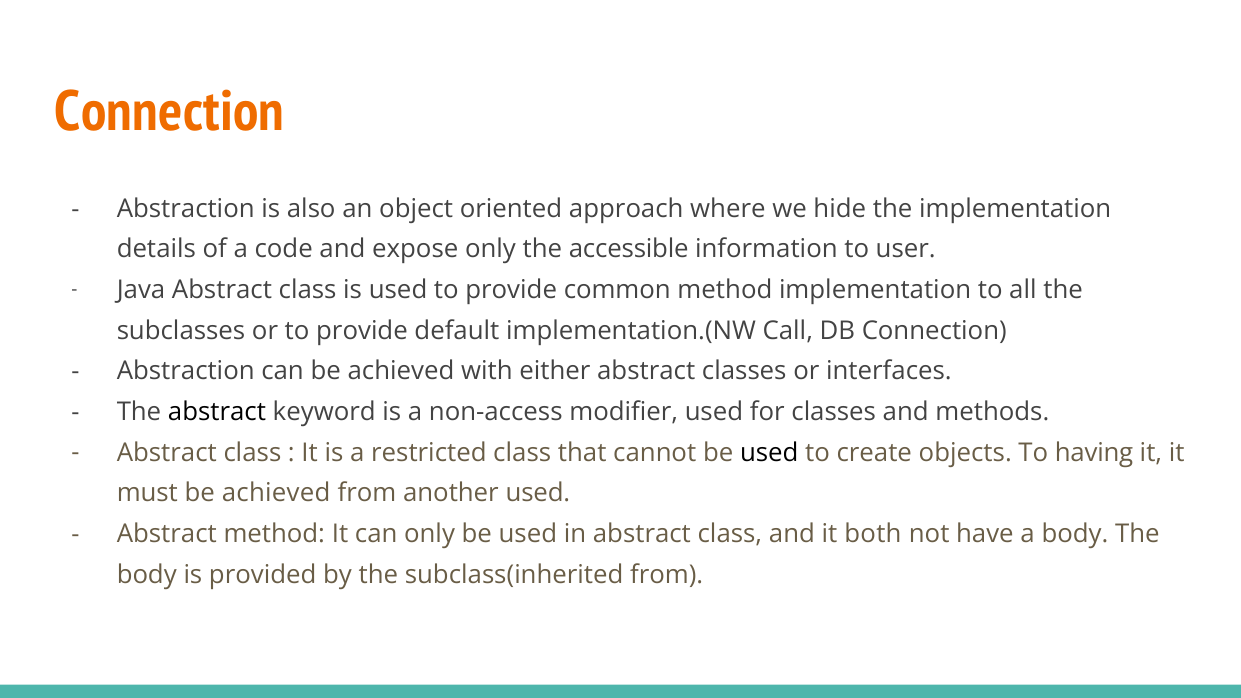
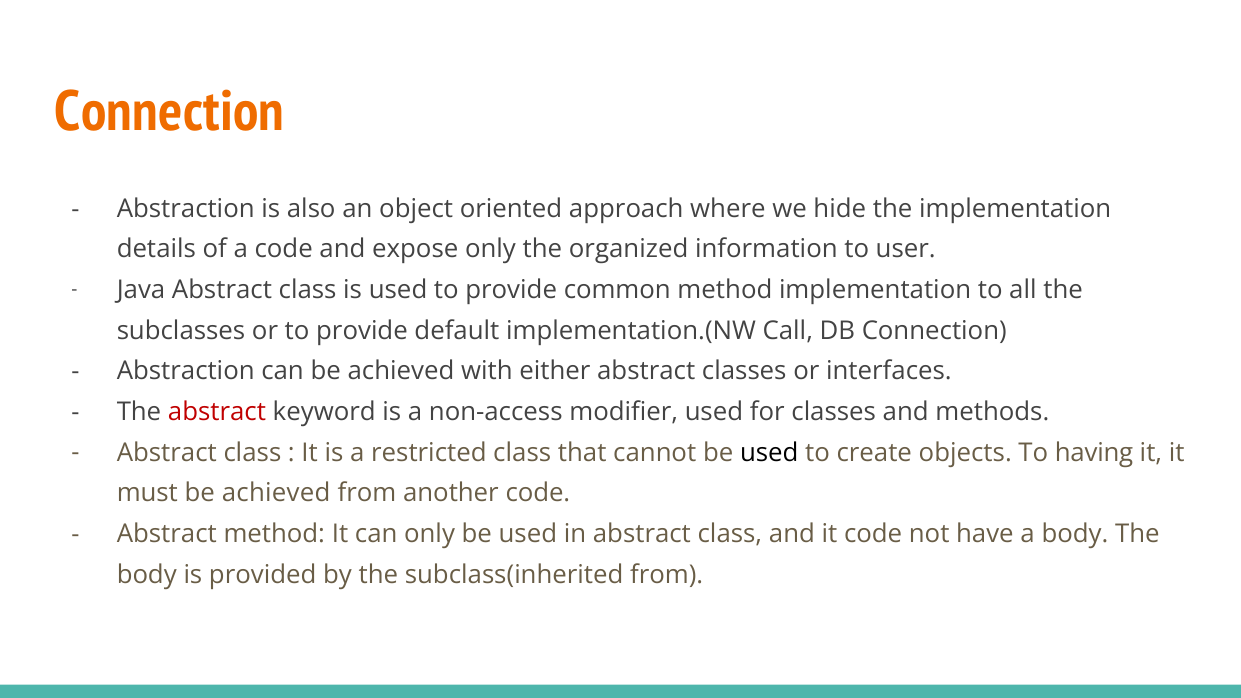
accessible: accessible -> organized (629, 249)
abstract colour: black -> red (217, 412)
another used: used -> code (538, 493)
it both: both -> code (873, 534)
